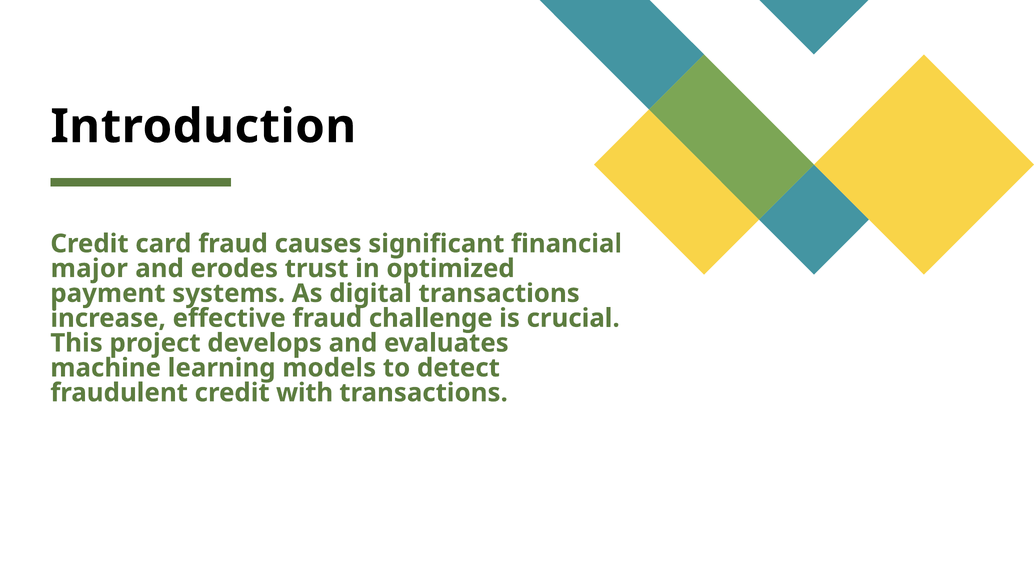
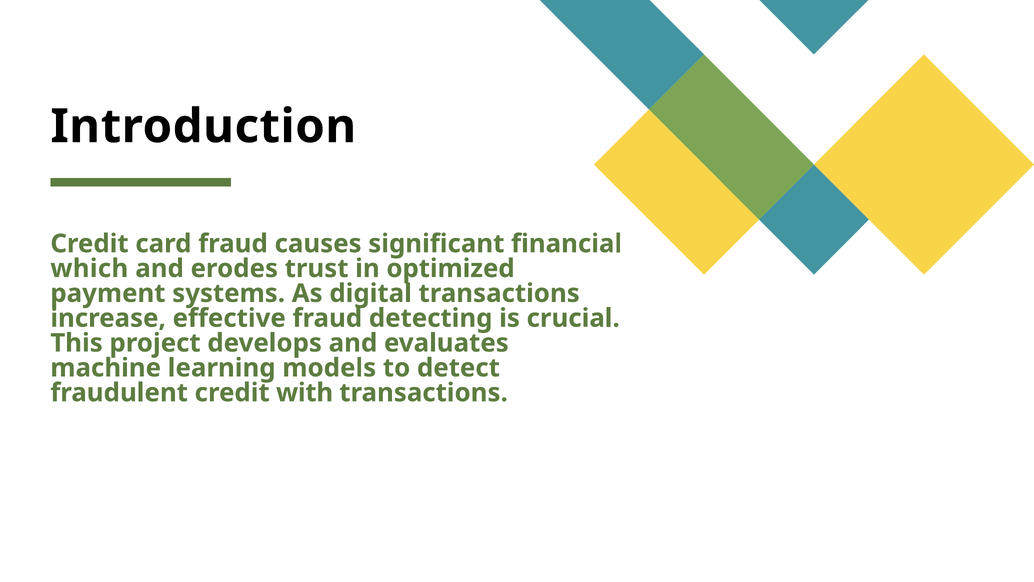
major: major -> which (89, 268)
challenge: challenge -> detecting (431, 318)
